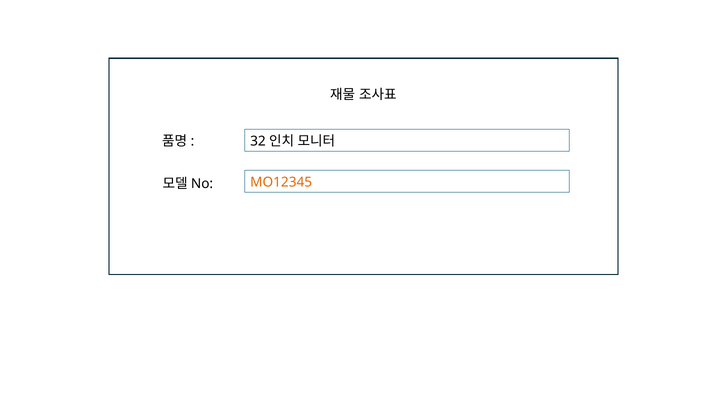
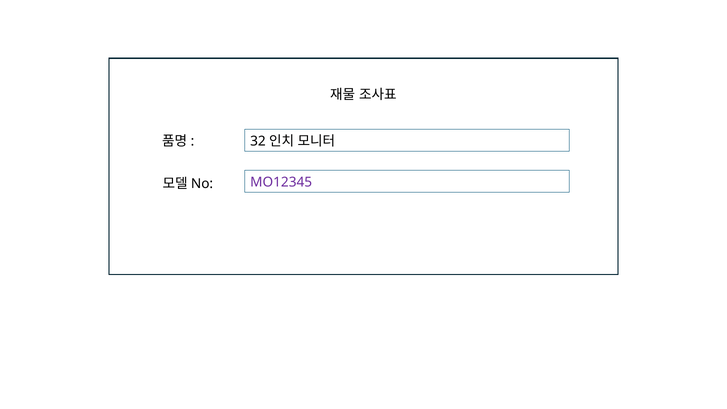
MO12345 colour: orange -> purple (281, 182)
